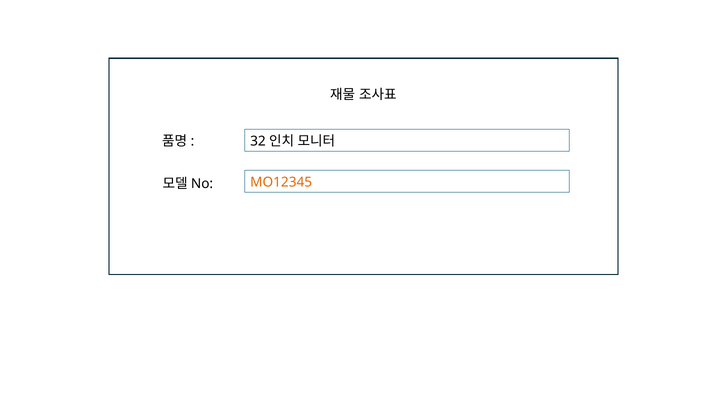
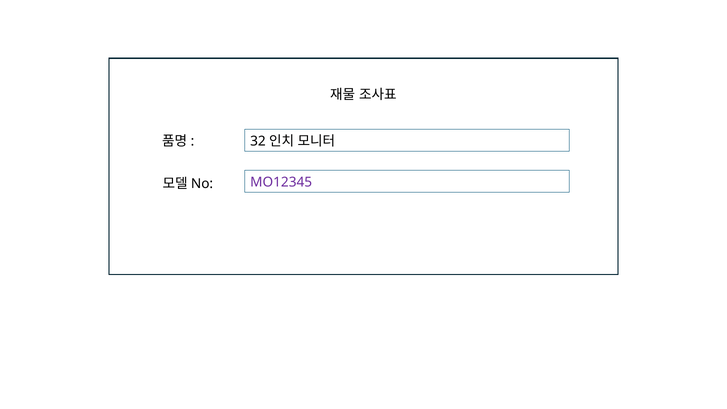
MO12345 colour: orange -> purple (281, 182)
